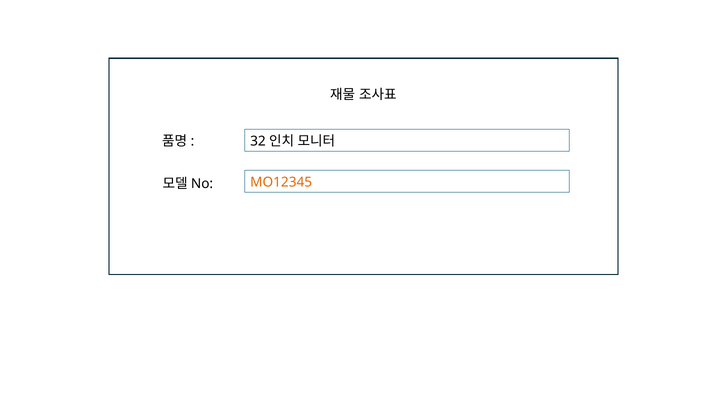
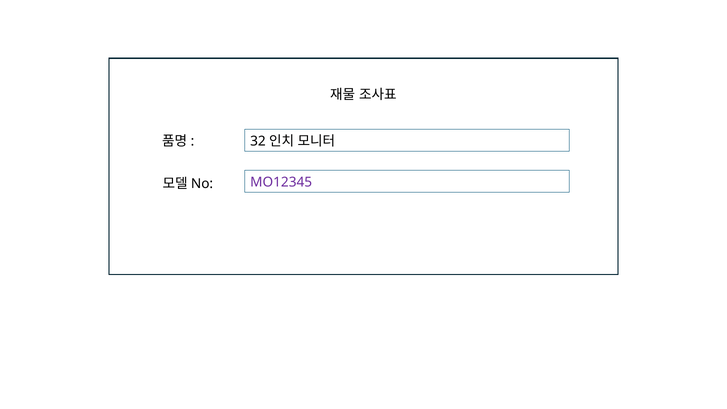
MO12345 colour: orange -> purple (281, 182)
